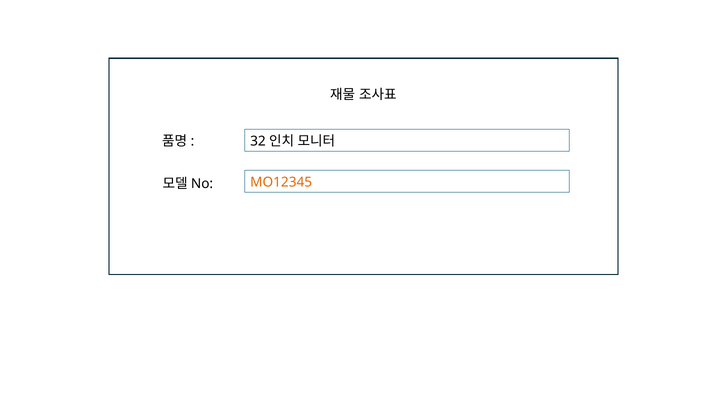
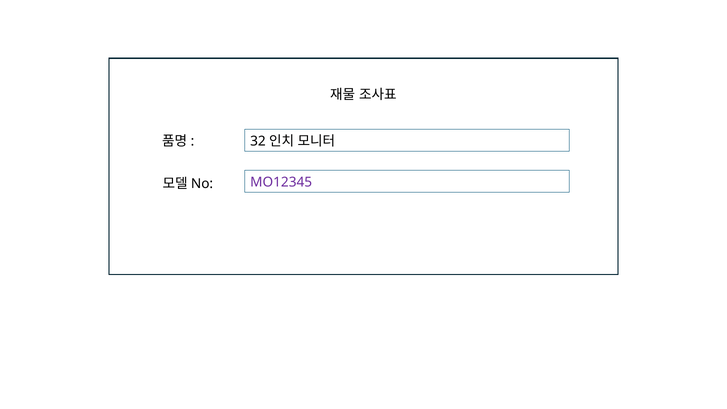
MO12345 colour: orange -> purple (281, 182)
